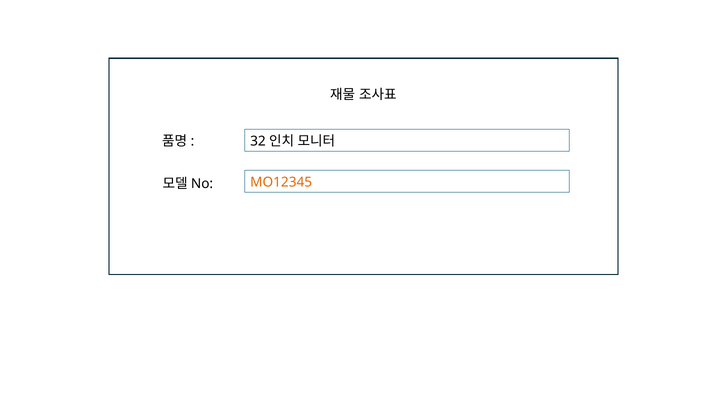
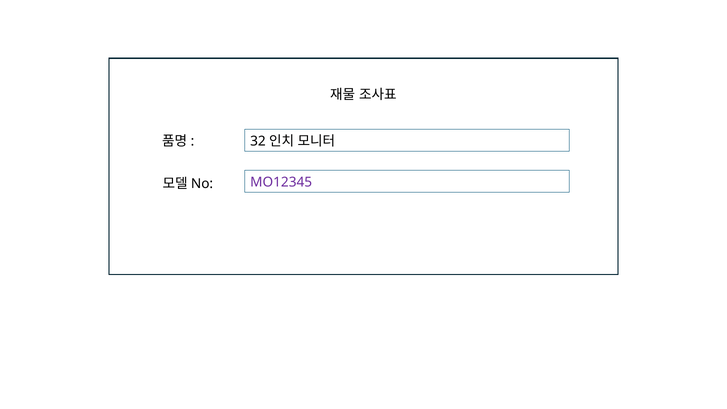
MO12345 colour: orange -> purple (281, 182)
